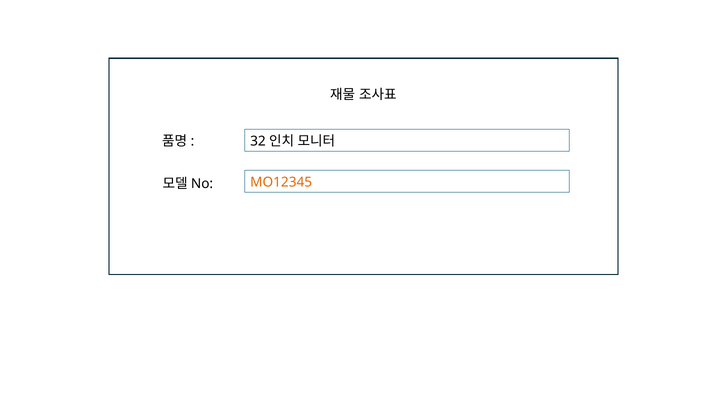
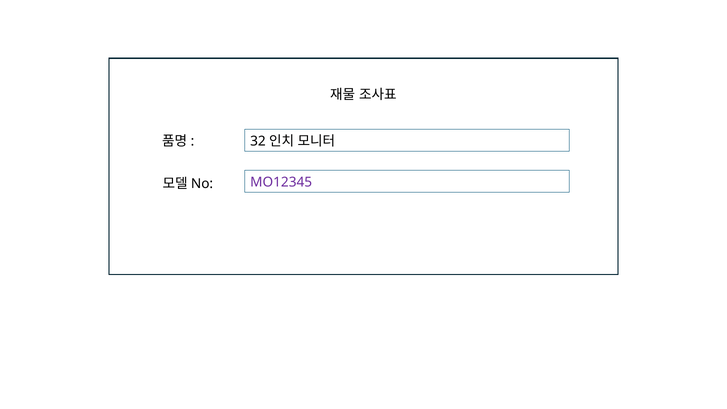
MO12345 colour: orange -> purple (281, 182)
